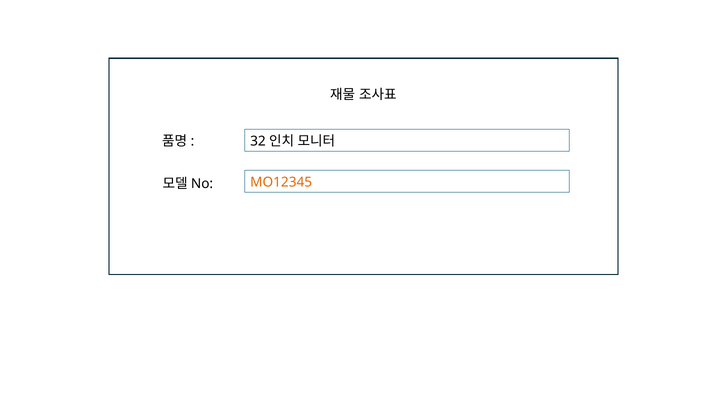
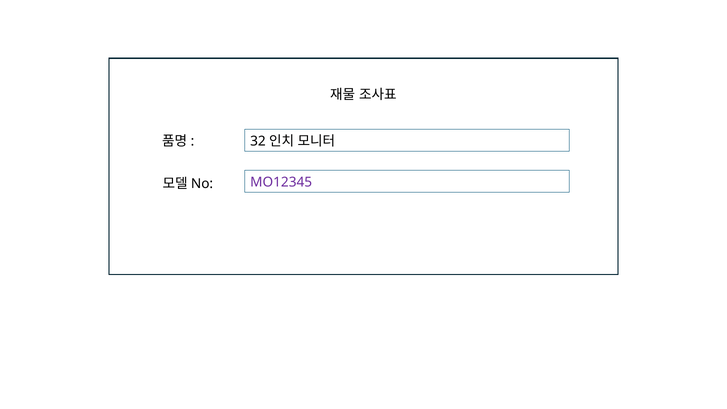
MO12345 colour: orange -> purple (281, 182)
